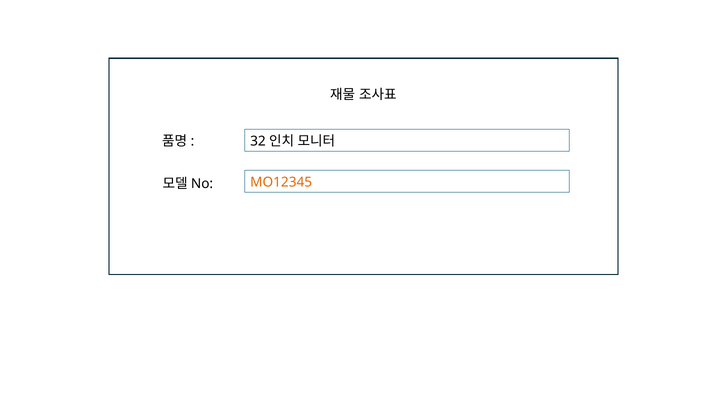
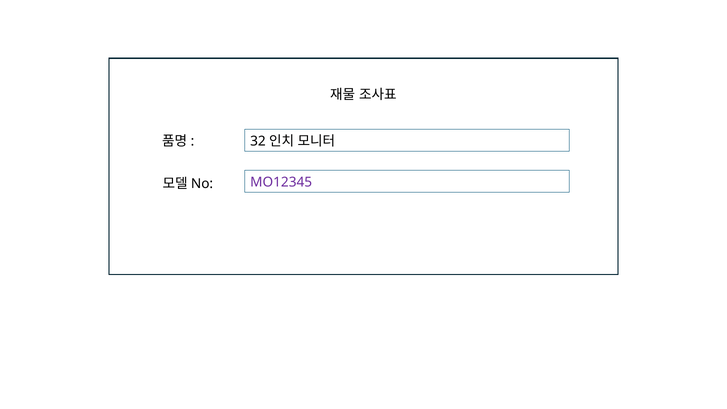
MO12345 colour: orange -> purple (281, 182)
